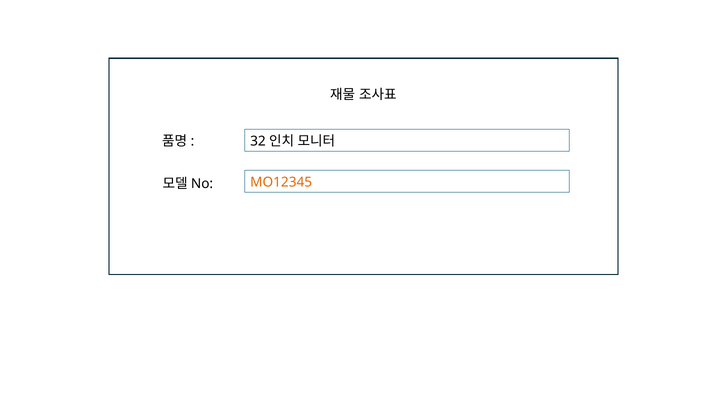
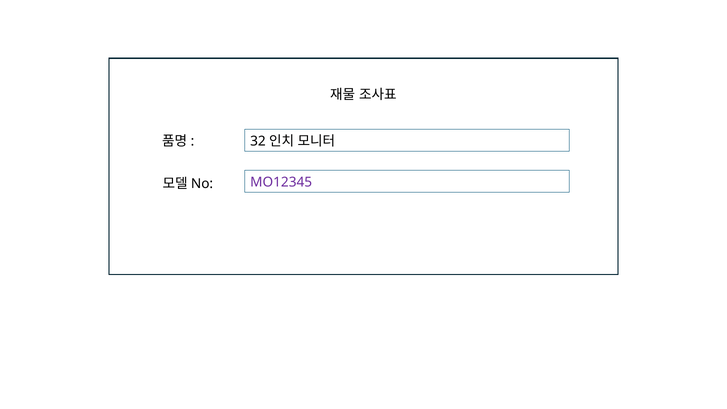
MO12345 colour: orange -> purple (281, 182)
